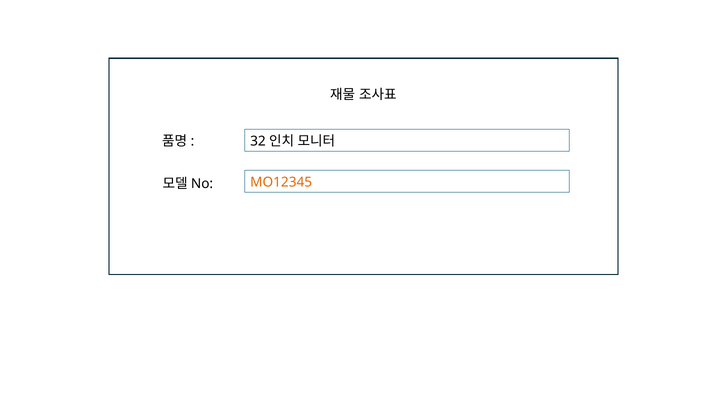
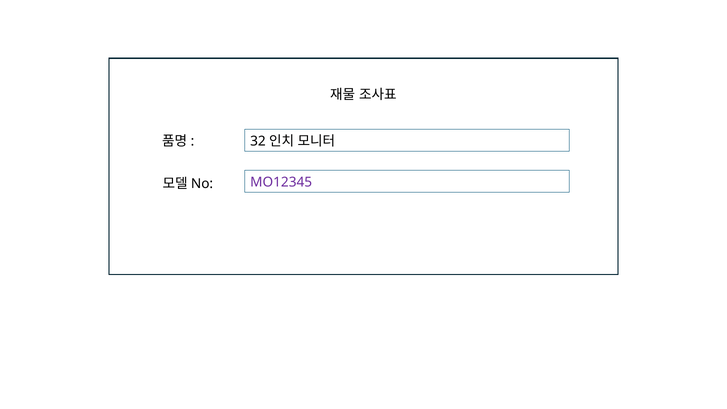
MO12345 colour: orange -> purple (281, 182)
